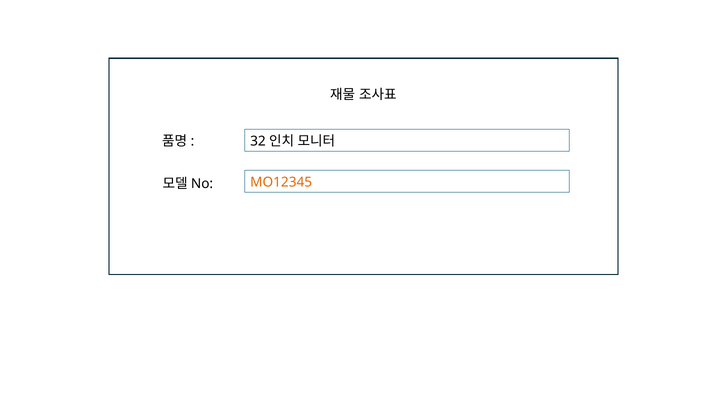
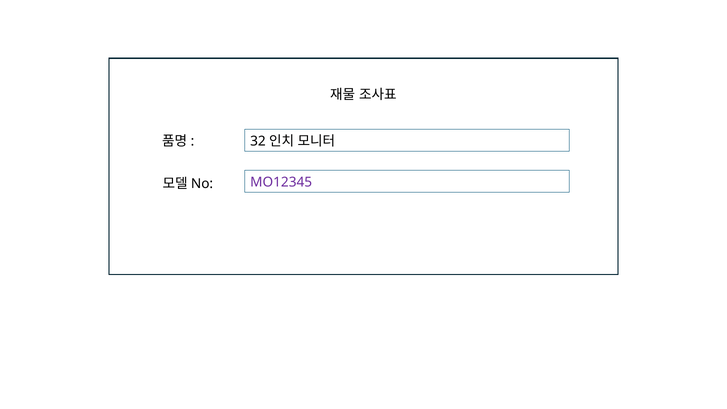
MO12345 colour: orange -> purple (281, 182)
